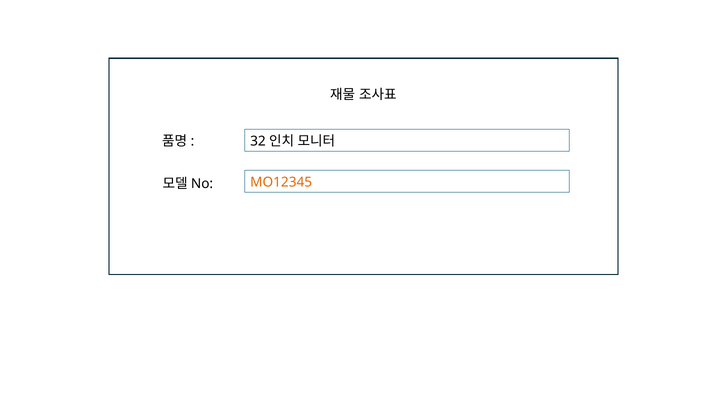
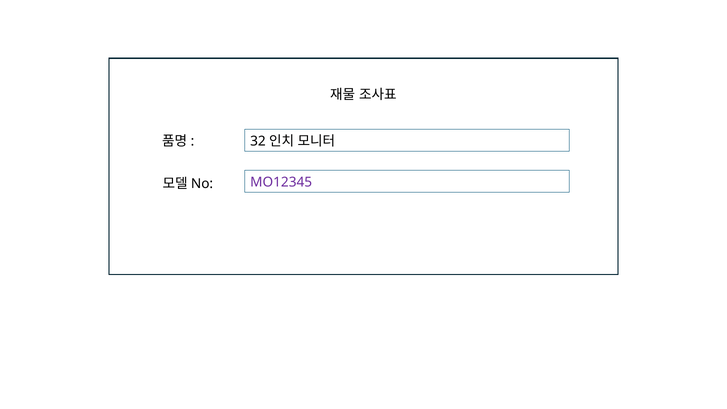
MO12345 colour: orange -> purple (281, 182)
